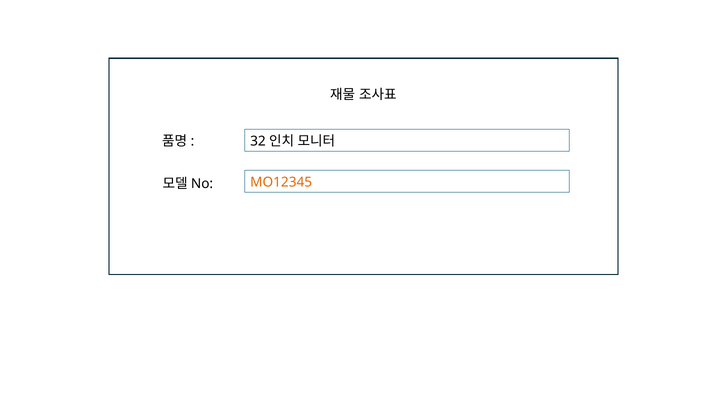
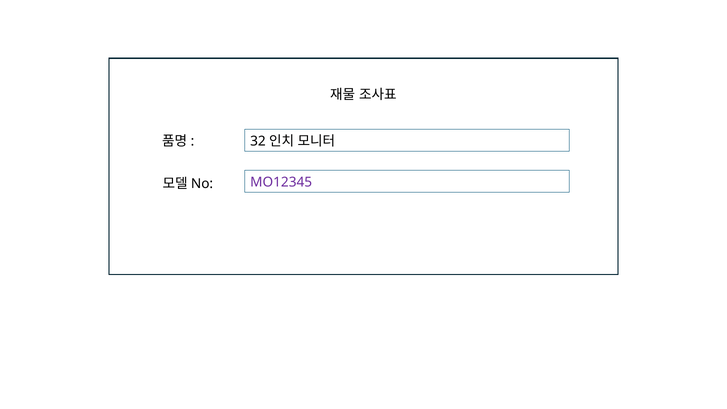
MO12345 colour: orange -> purple (281, 182)
